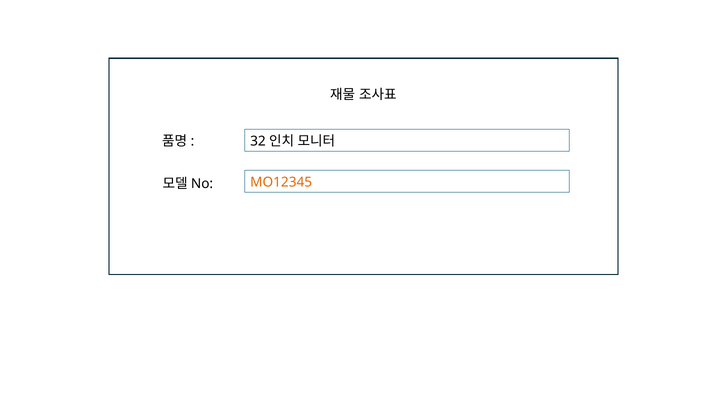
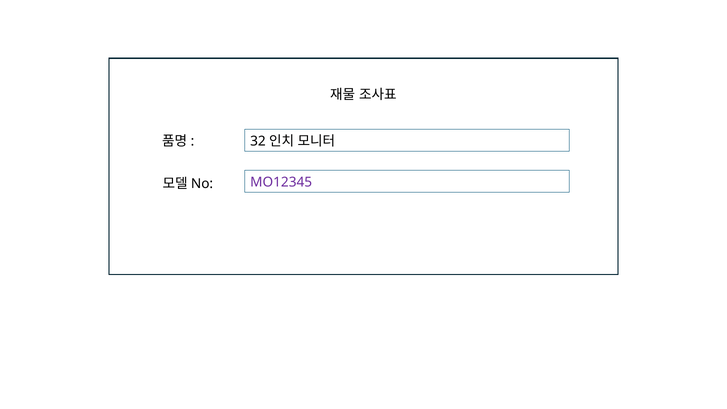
MO12345 colour: orange -> purple (281, 182)
